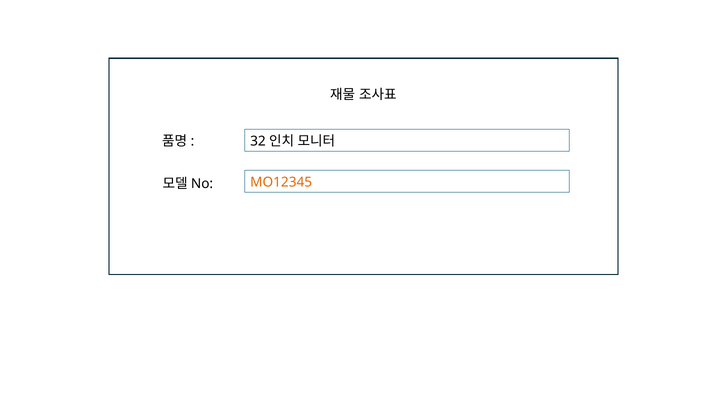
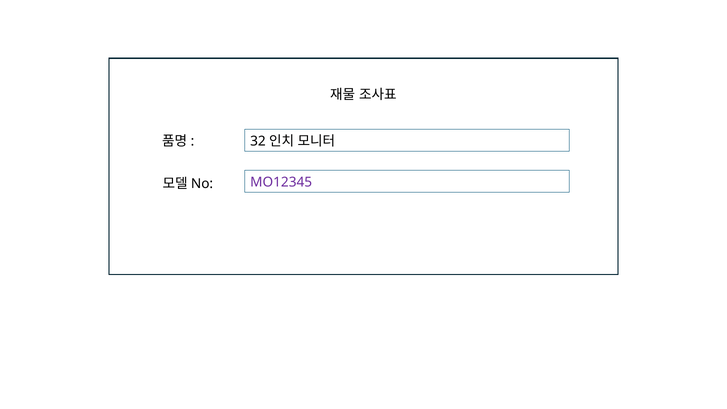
MO12345 colour: orange -> purple (281, 182)
